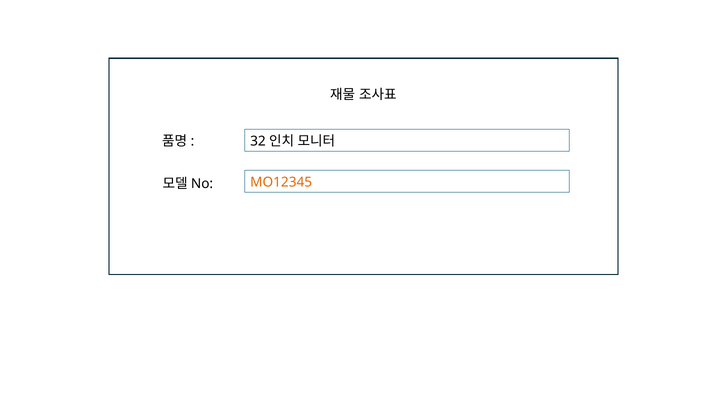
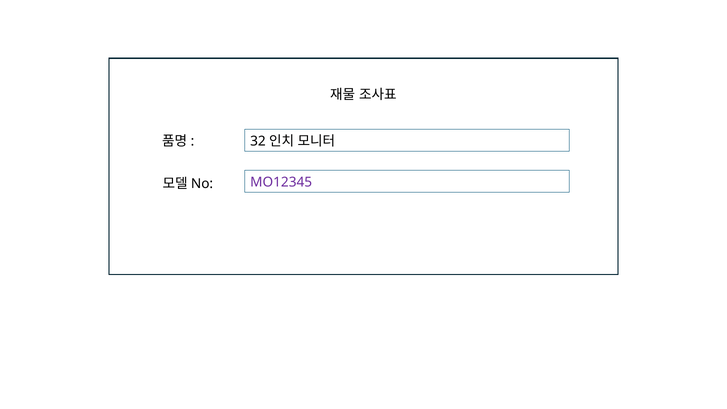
MO12345 colour: orange -> purple (281, 182)
